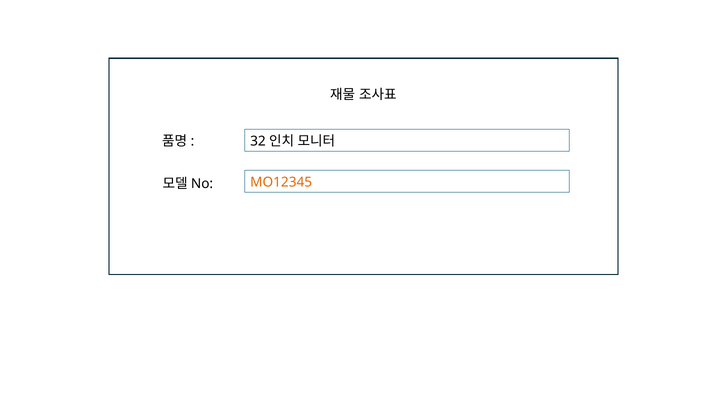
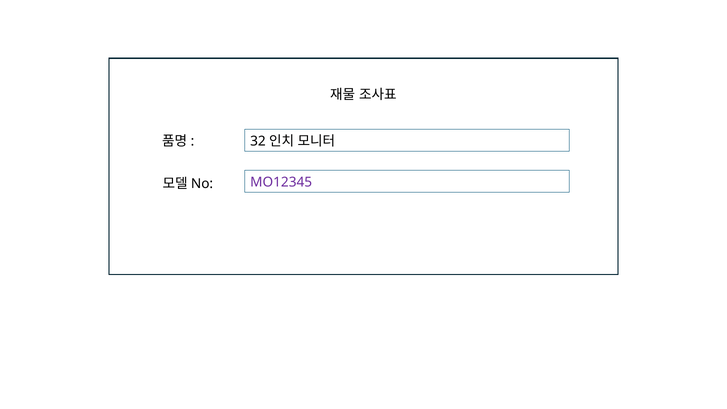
MO12345 colour: orange -> purple (281, 182)
